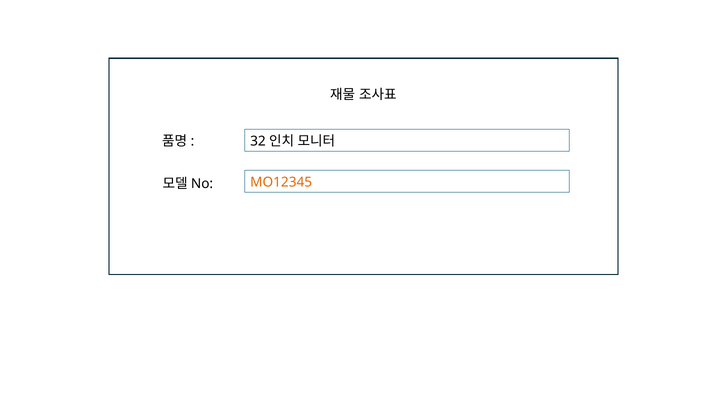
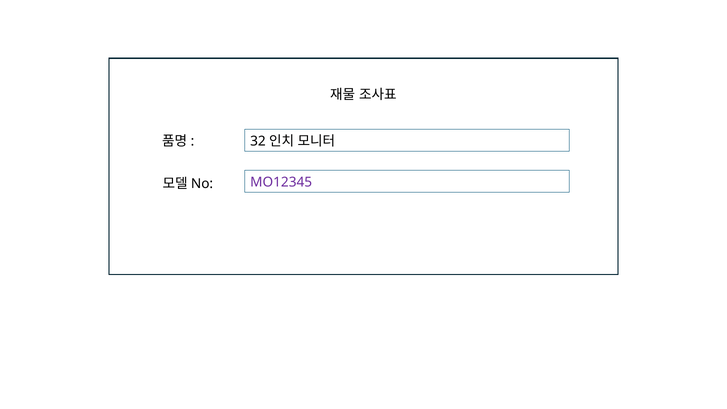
MO12345 colour: orange -> purple (281, 182)
